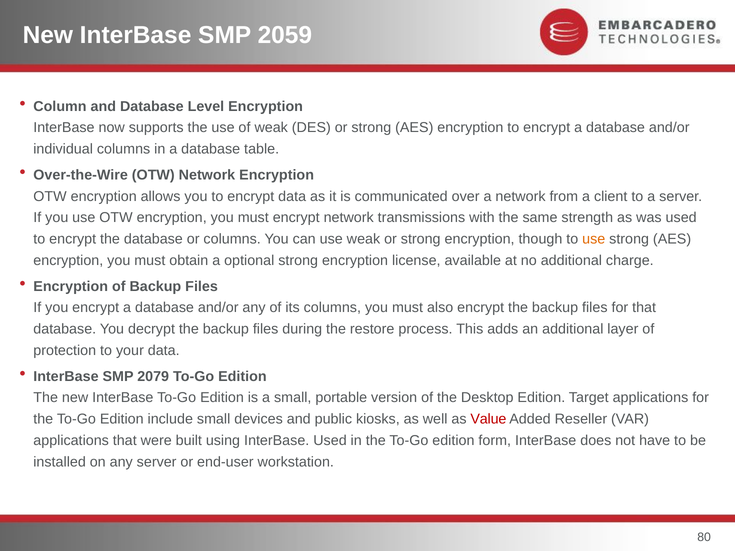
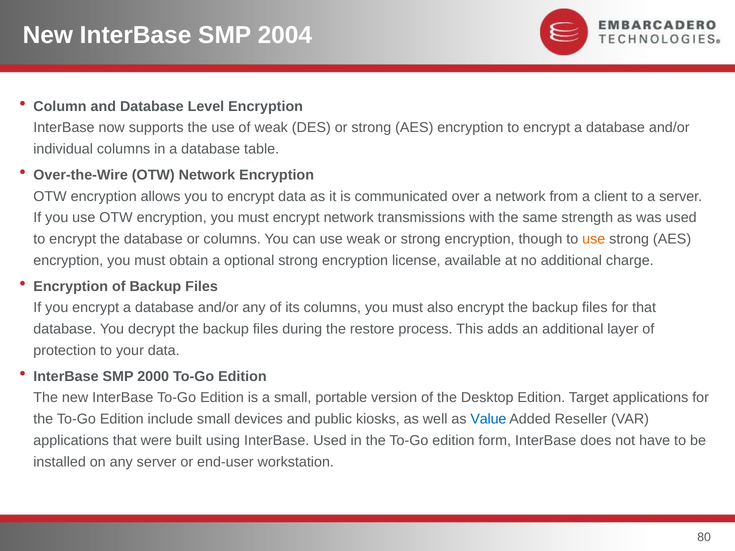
2059: 2059 -> 2004 (285, 35)
2079: 2079 -> 2000 (153, 376)
Value colour: red -> blue (488, 419)
